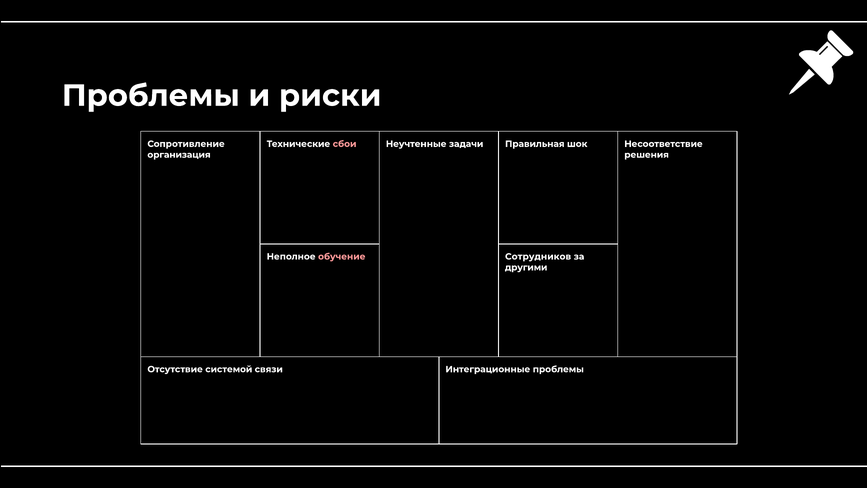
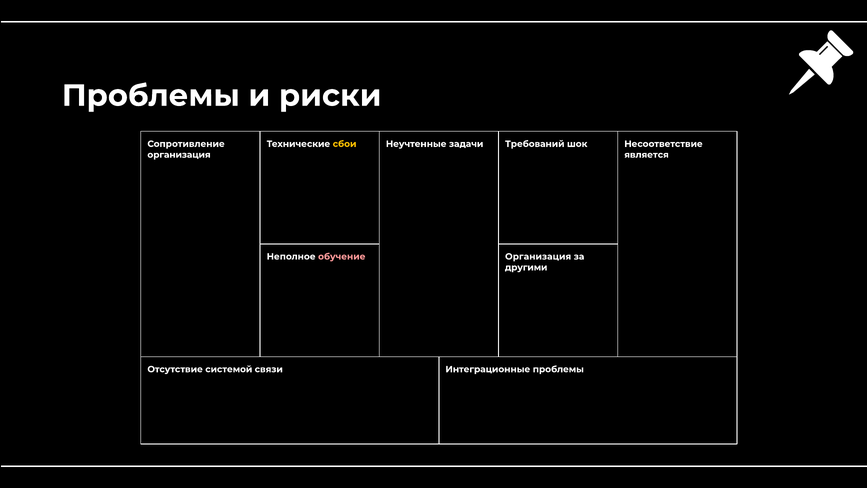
сбои colour: pink -> yellow (345, 144)
Правильная: Правильная -> Требований (535, 144)
решения: решения -> является (647, 155)
Сотрудников: Сотрудников -> Организация (538, 256)
